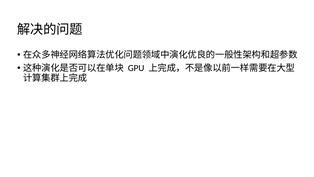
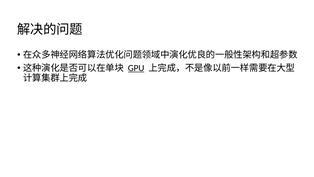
GPU underline: none -> present (136, 68)
